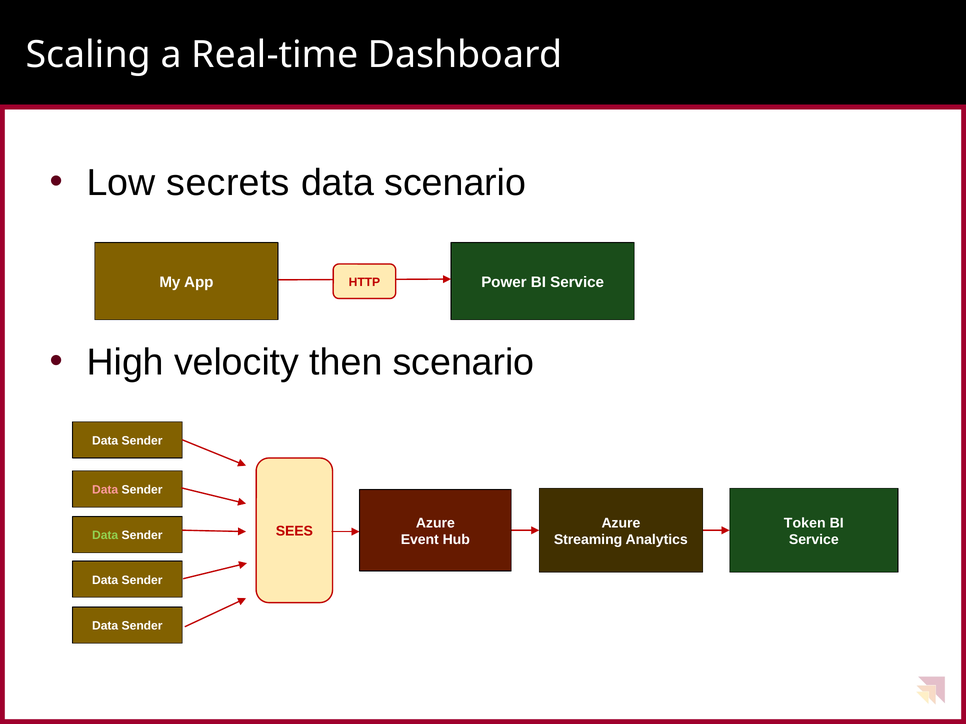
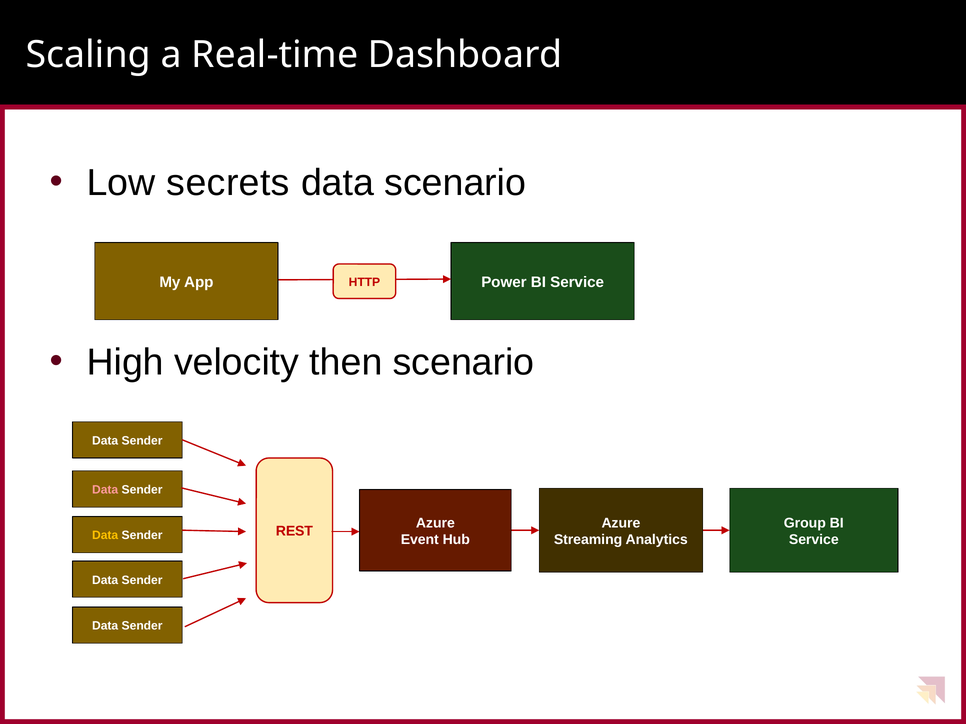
Token: Token -> Group (805, 523)
SEES: SEES -> REST (294, 532)
Data colour: light green -> yellow (105, 536)
